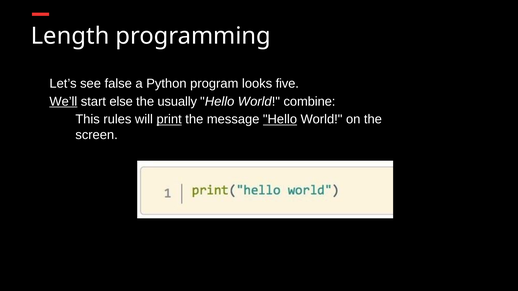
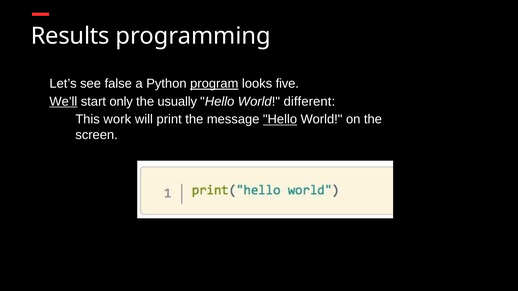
Length: Length -> Results (70, 36)
program underline: none -> present (214, 84)
else: else -> only (121, 102)
combine: combine -> different (309, 102)
rules: rules -> work (117, 120)
print underline: present -> none (169, 120)
